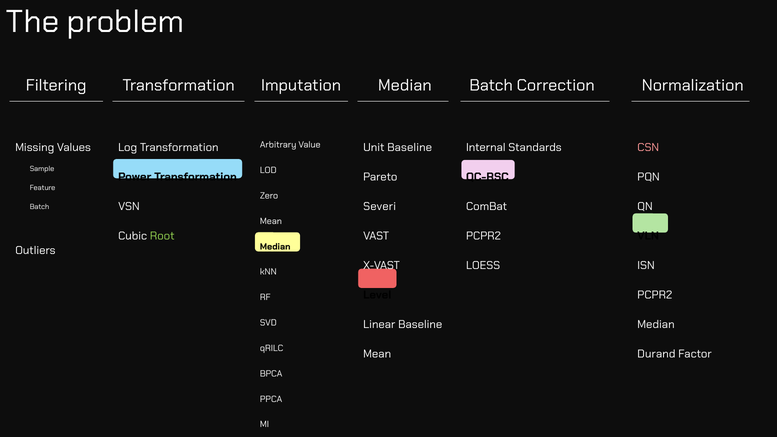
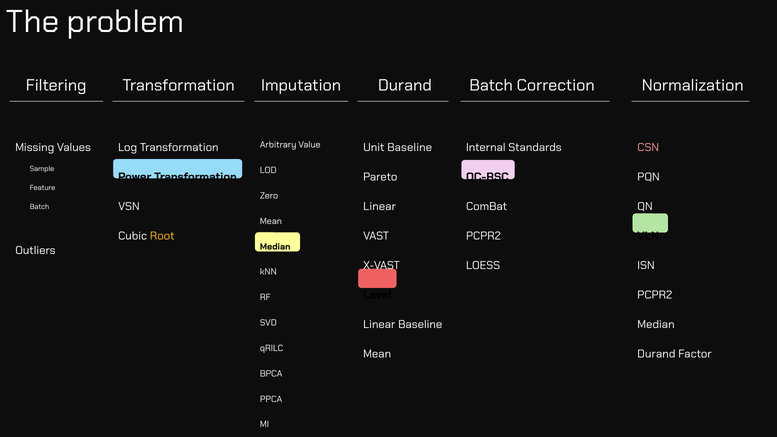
Median: Median -> Durand (405, 85)
Severi: Severi -> Linear (380, 206)
Root colour: light green -> yellow (162, 236)
